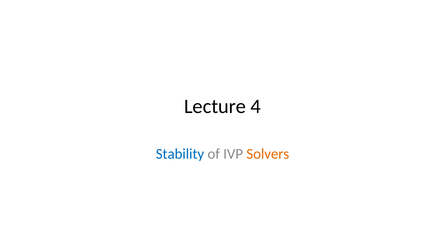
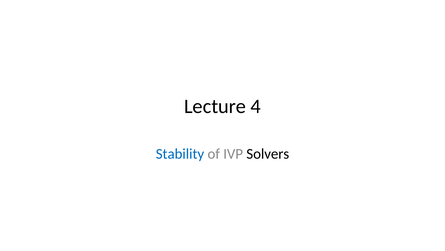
Solvers colour: orange -> black (268, 153)
